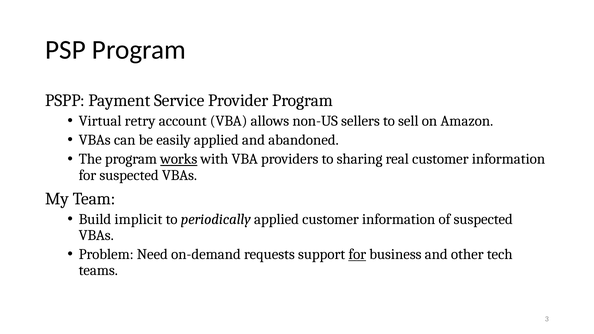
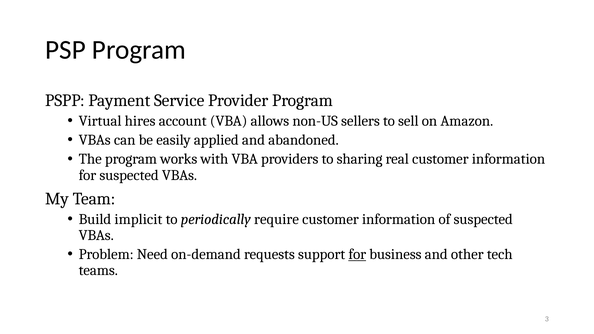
retry: retry -> hires (140, 121)
works underline: present -> none (179, 159)
periodically applied: applied -> require (277, 219)
